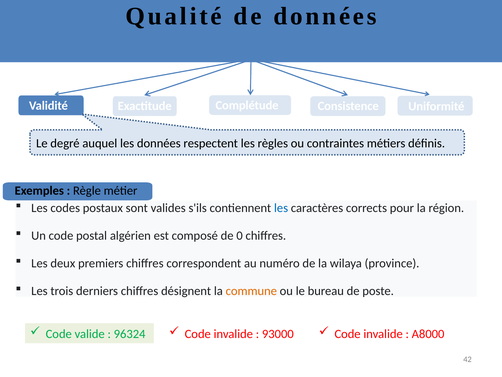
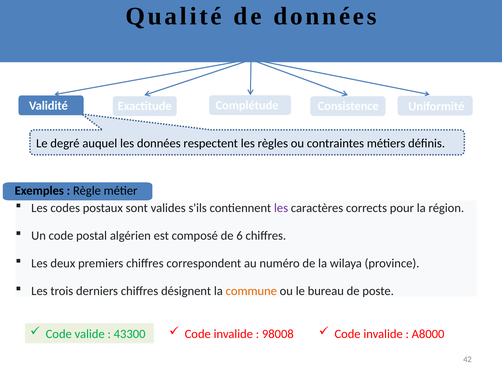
les colour: blue -> purple (281, 208)
0: 0 -> 6 (240, 235)
96324: 96324 -> 43300 (130, 334)
93000: 93000 -> 98008 (278, 334)
